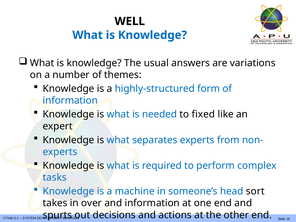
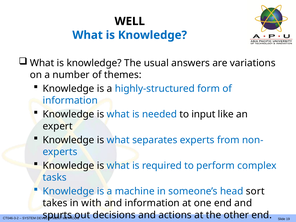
fixed: fixed -> input (203, 114)
over: over -> with (91, 203)
